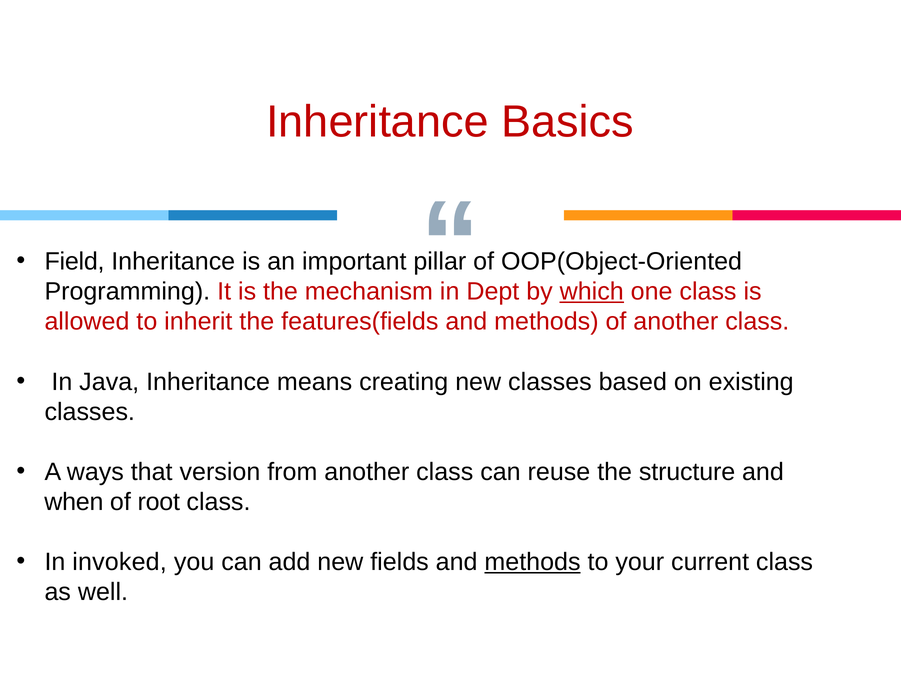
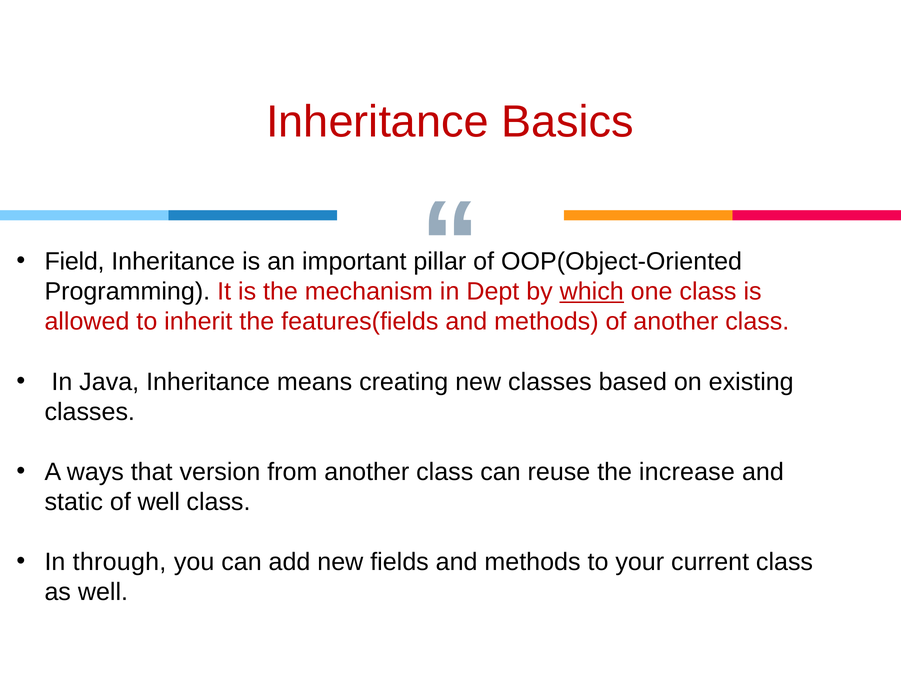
structure: structure -> increase (687, 472)
when: when -> static (74, 502)
of root: root -> well (159, 502)
invoked: invoked -> through (120, 562)
methods underline: present -> none (532, 562)
